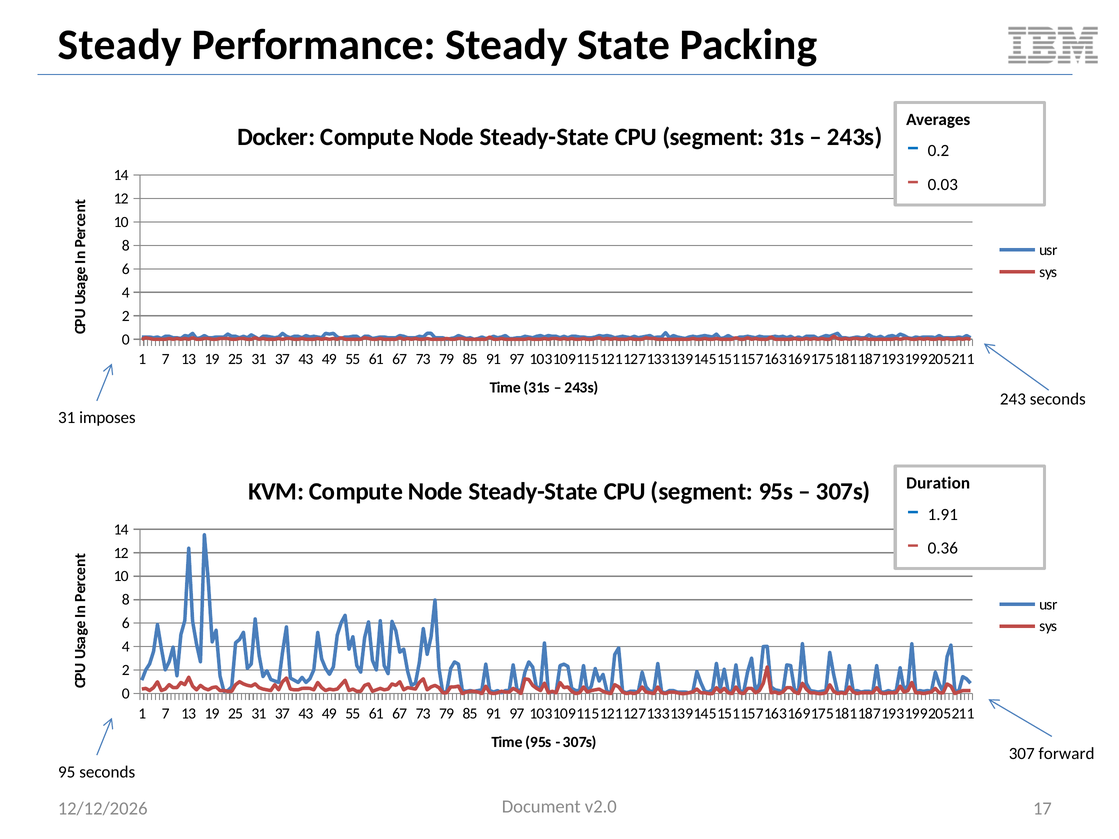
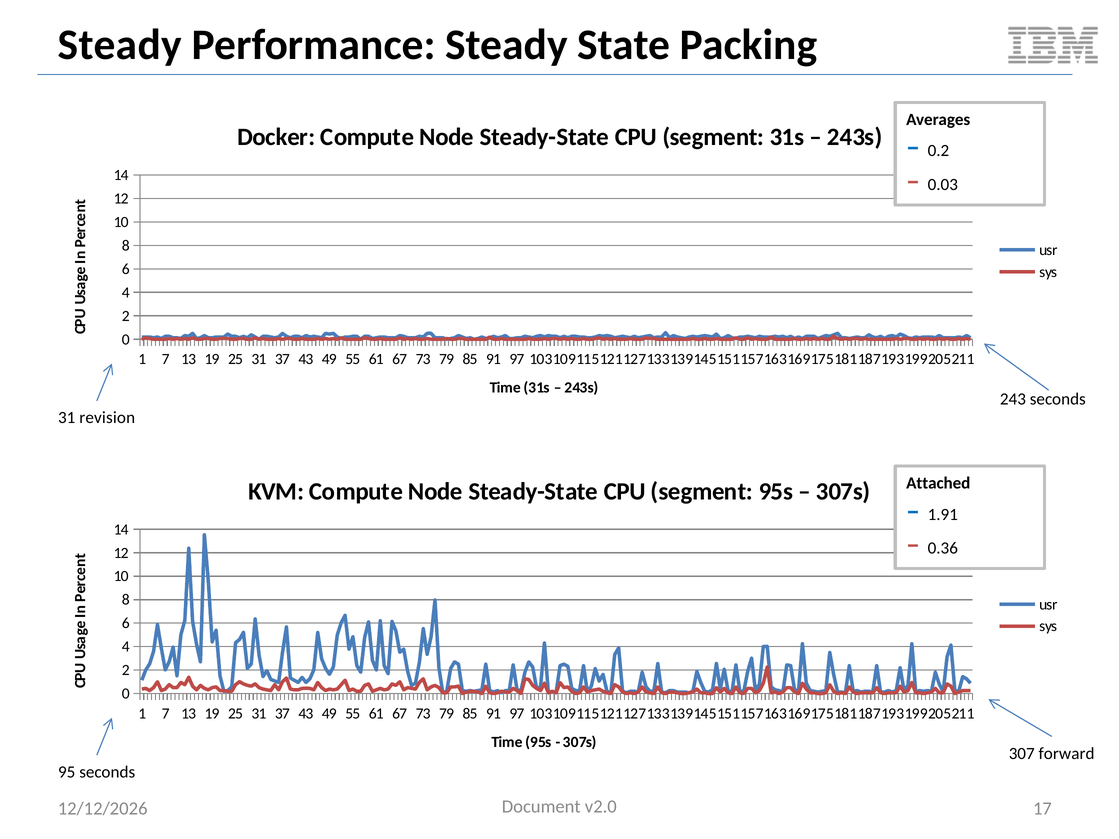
imposes: imposes -> revision (107, 418)
Duration: Duration -> Attached (938, 483)
